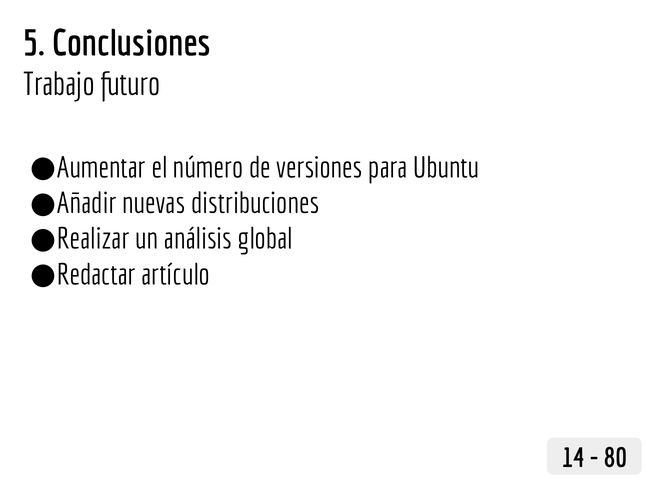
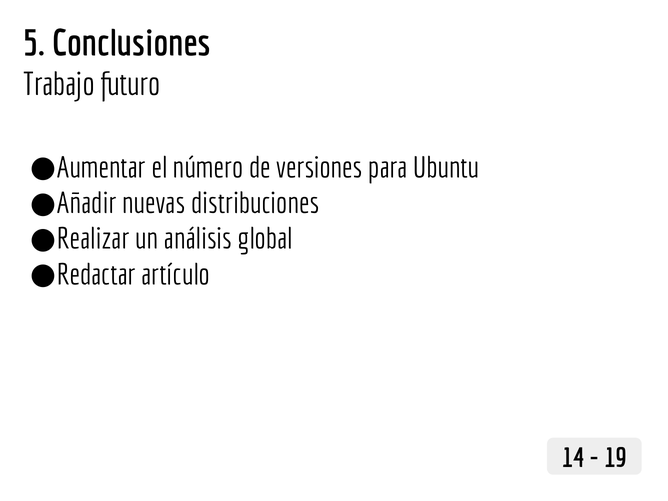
80: 80 -> 19 (615, 458)
